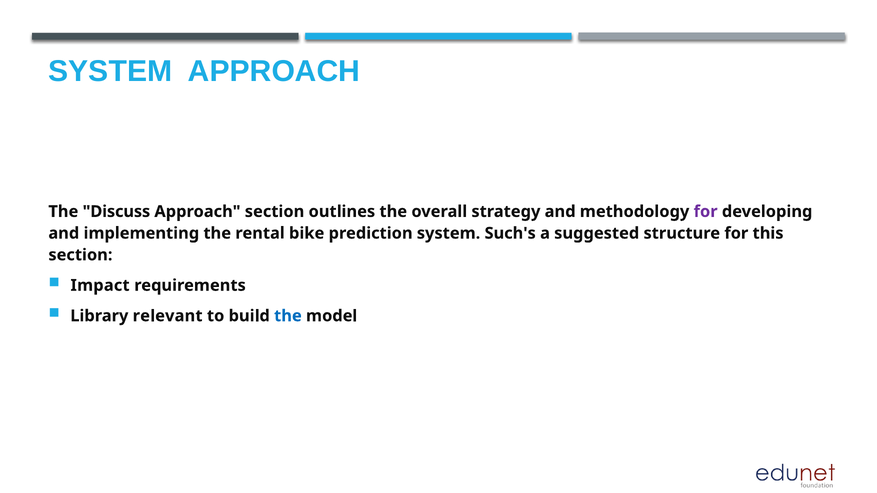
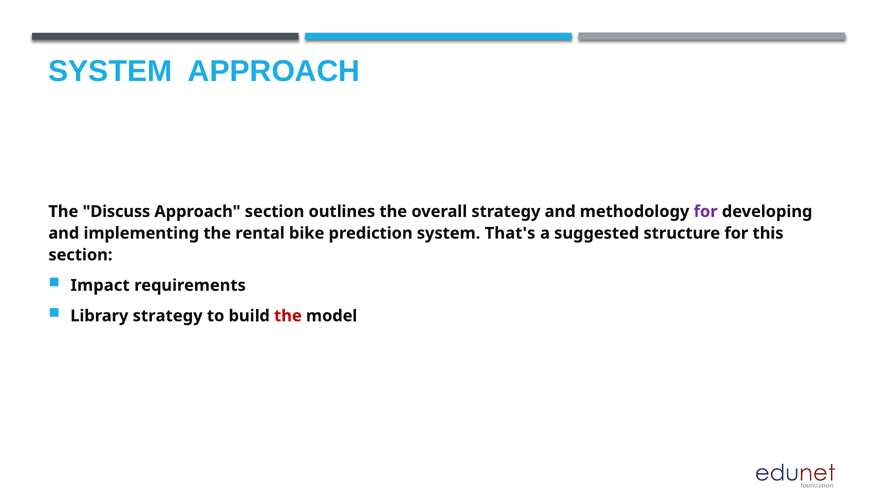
Such's: Such's -> That's (510, 233)
Library relevant: relevant -> strategy (168, 316)
the colour: blue -> red (288, 316)
